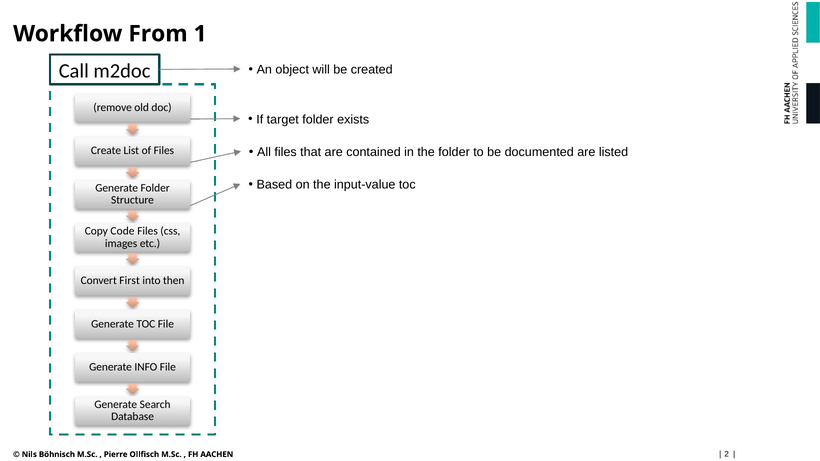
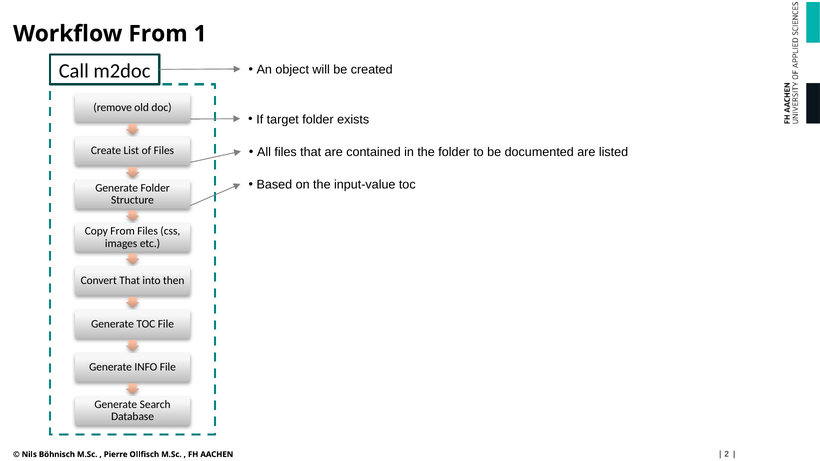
Copy Code: Code -> From (123, 231)
Convert First: First -> That (130, 281)
